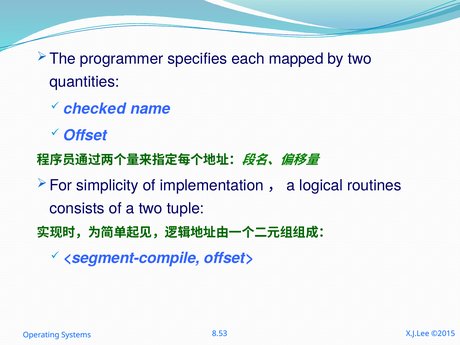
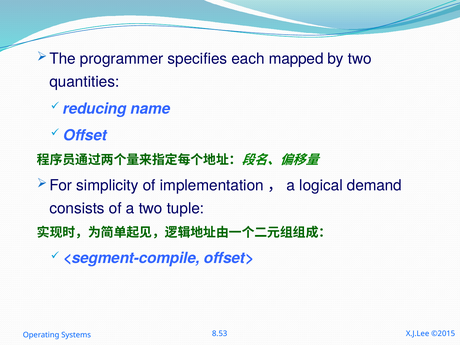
checked: checked -> reducing (95, 109)
routines: routines -> demand (374, 185)
